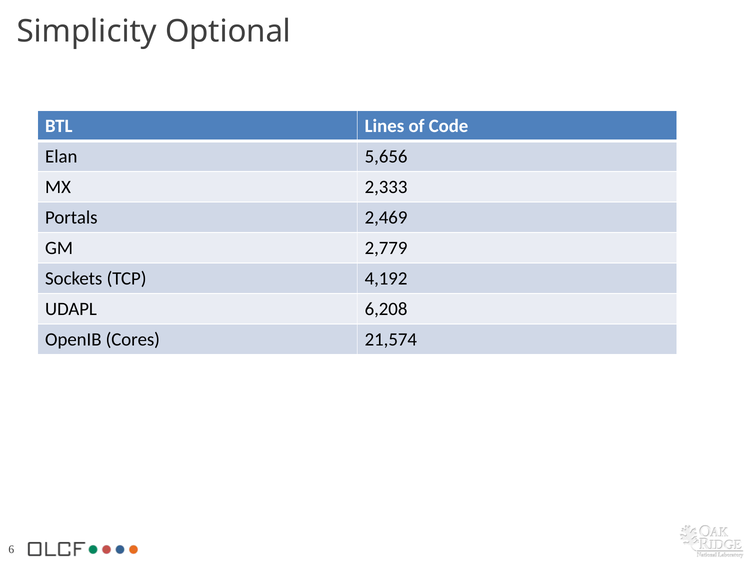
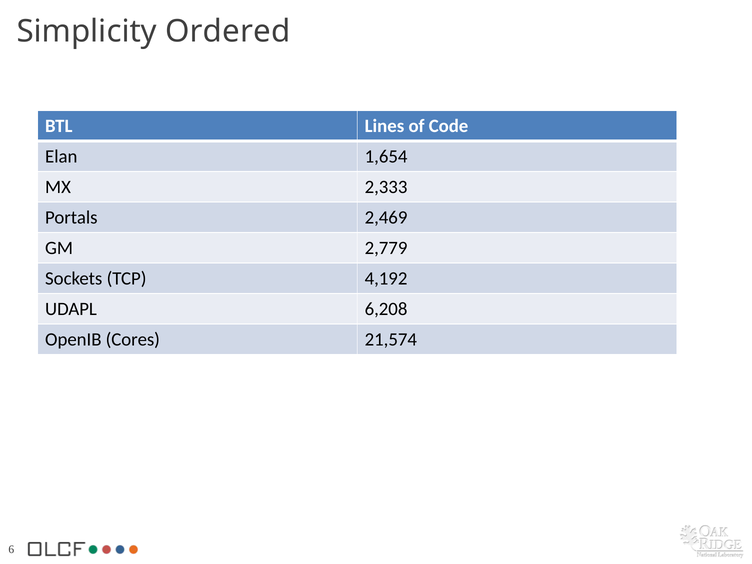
Optional: Optional -> Ordered (228, 32)
5,656: 5,656 -> 1,654 (386, 157)
